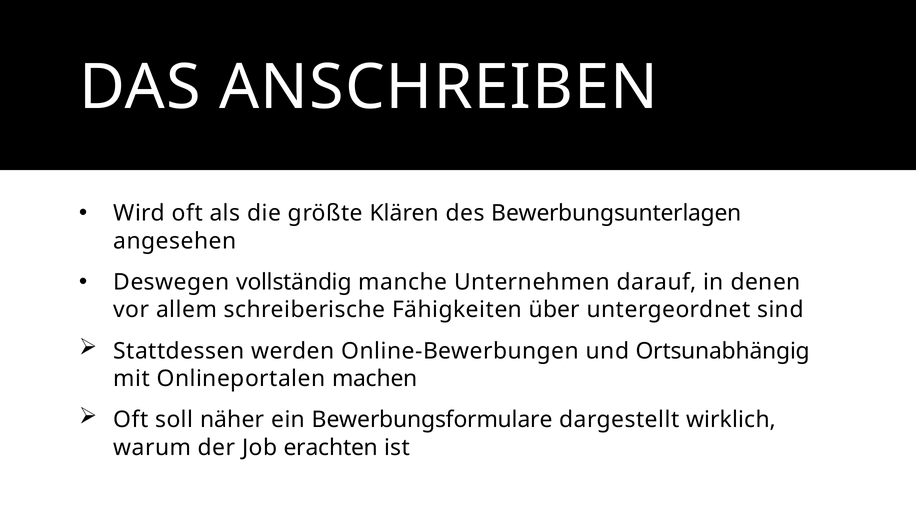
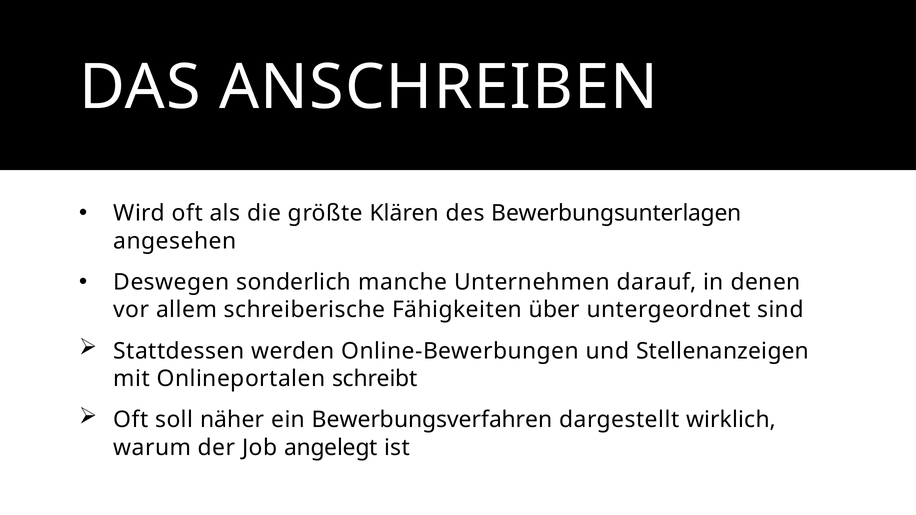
vollständig: vollständig -> sonderlich (294, 282)
Ortsunabhängig: Ortsunabhängig -> Stellenanzeigen (723, 351)
machen: machen -> schreibt (375, 379)
Bewerbungsformulare: Bewerbungsformulare -> Bewerbungsverfahren (432, 420)
erachten: erachten -> angelegt (331, 448)
